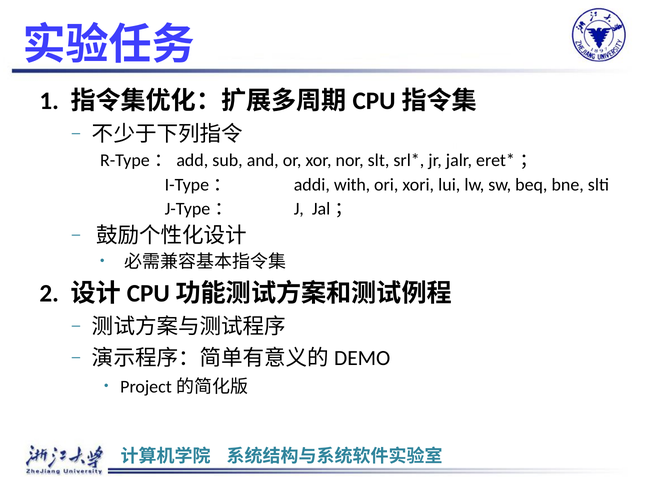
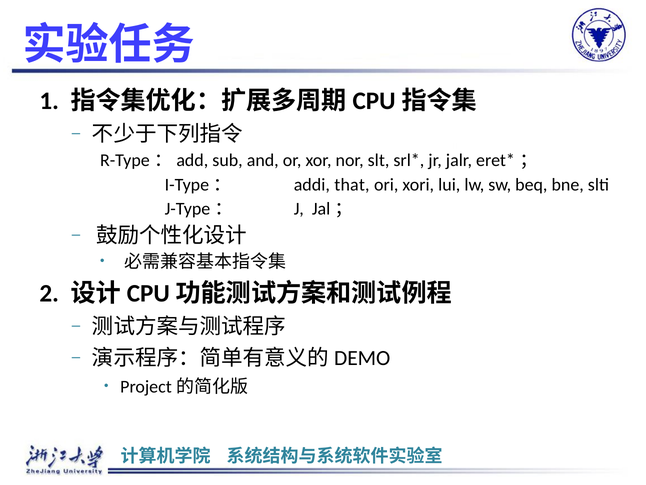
with: with -> that (352, 184)
